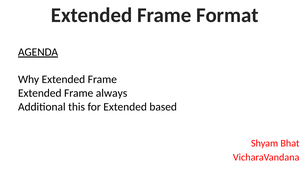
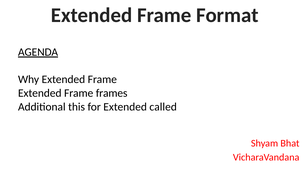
always: always -> frames (112, 93)
based: based -> called (163, 107)
